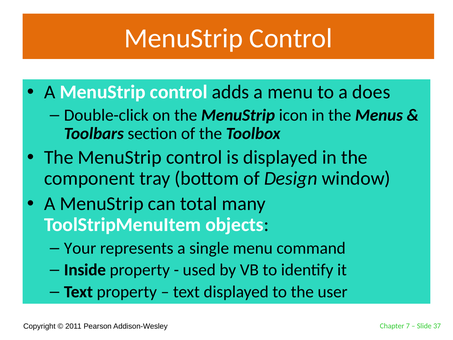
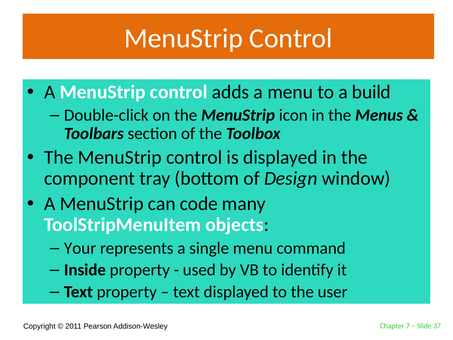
does: does -> build (371, 92)
total: total -> code (199, 204)
